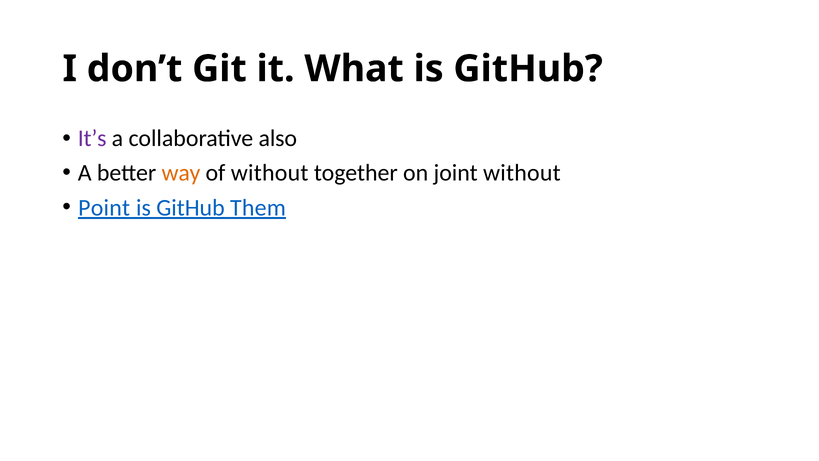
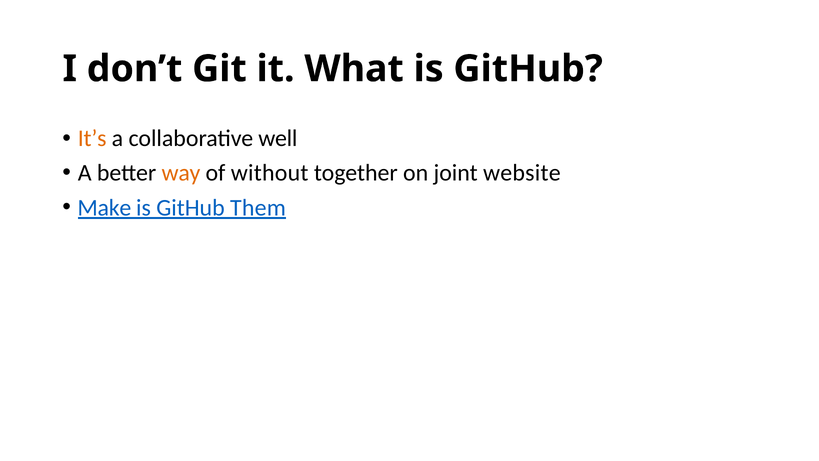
It’s colour: purple -> orange (92, 138)
also: also -> well (278, 138)
joint without: without -> website (522, 173)
Point: Point -> Make (104, 208)
